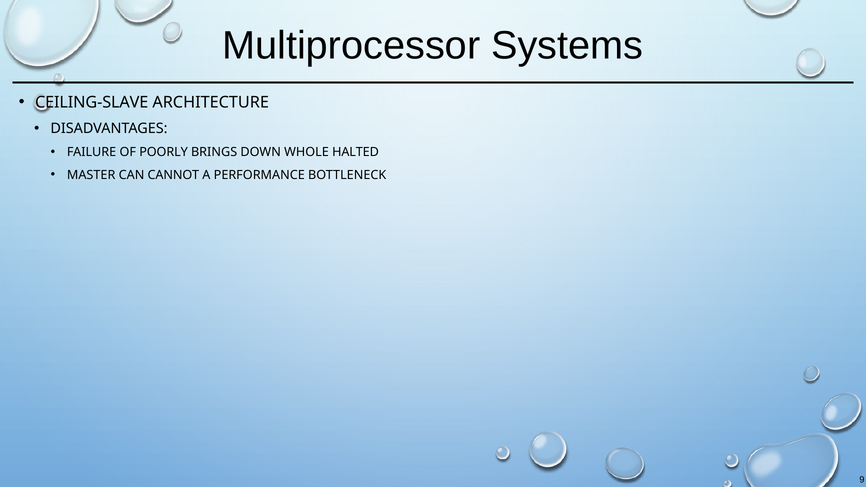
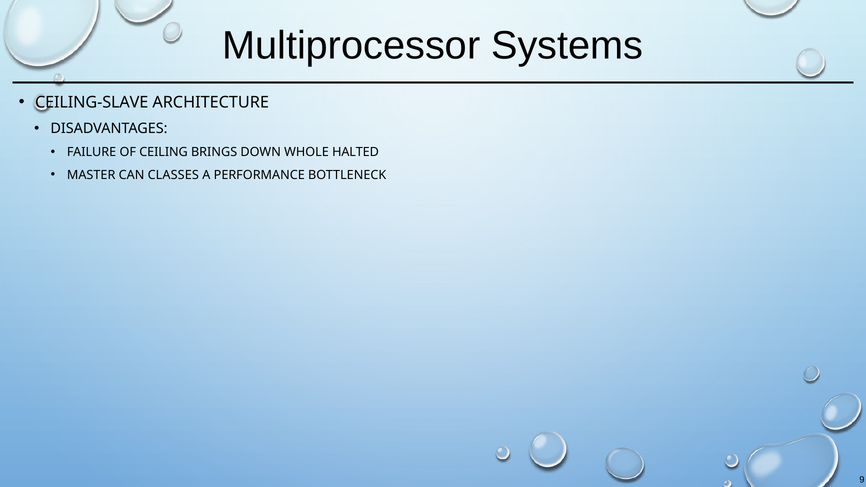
POORLY: POORLY -> CEILING (164, 152)
CANNOT: CANNOT -> CLASSES (173, 175)
